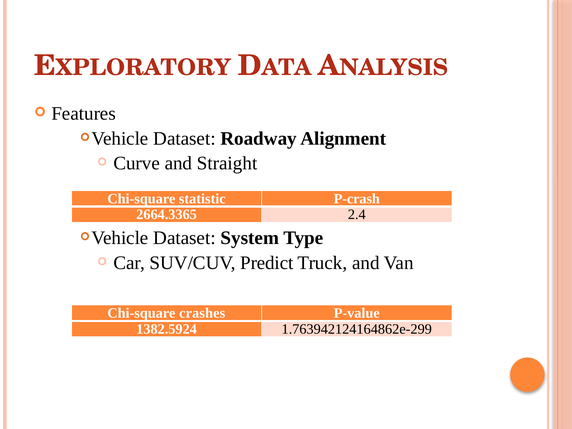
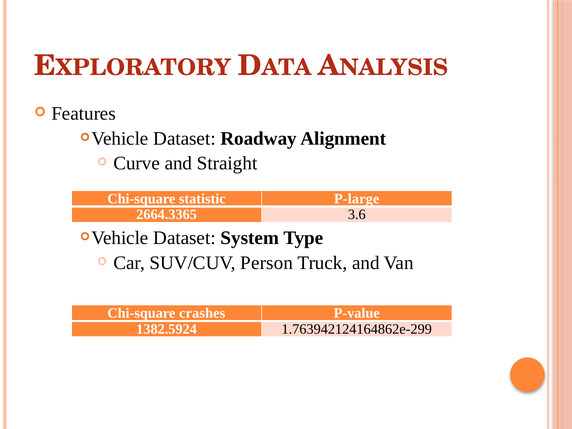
P-crash: P-crash -> P-large (357, 199)
2.4: 2.4 -> 3.6 (357, 215)
Predict: Predict -> Person (267, 263)
